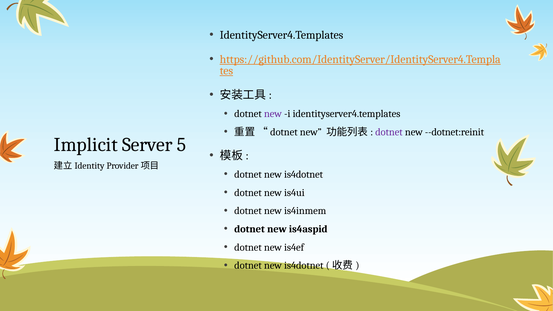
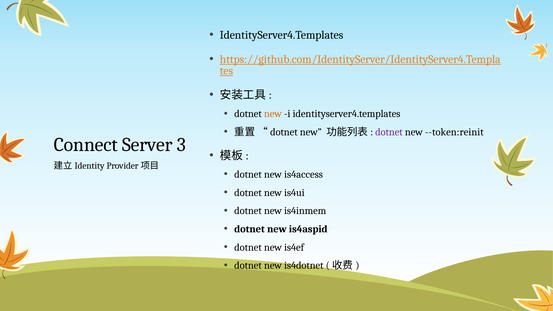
new colour: purple -> orange (273, 114)
--dotnet:reinit: --dotnet:reinit -> --token:reinit (454, 132)
Implicit: Implicit -> Connect (86, 145)
5: 5 -> 3 (181, 145)
is4dotnet: is4dotnet -> is4access (303, 174)
